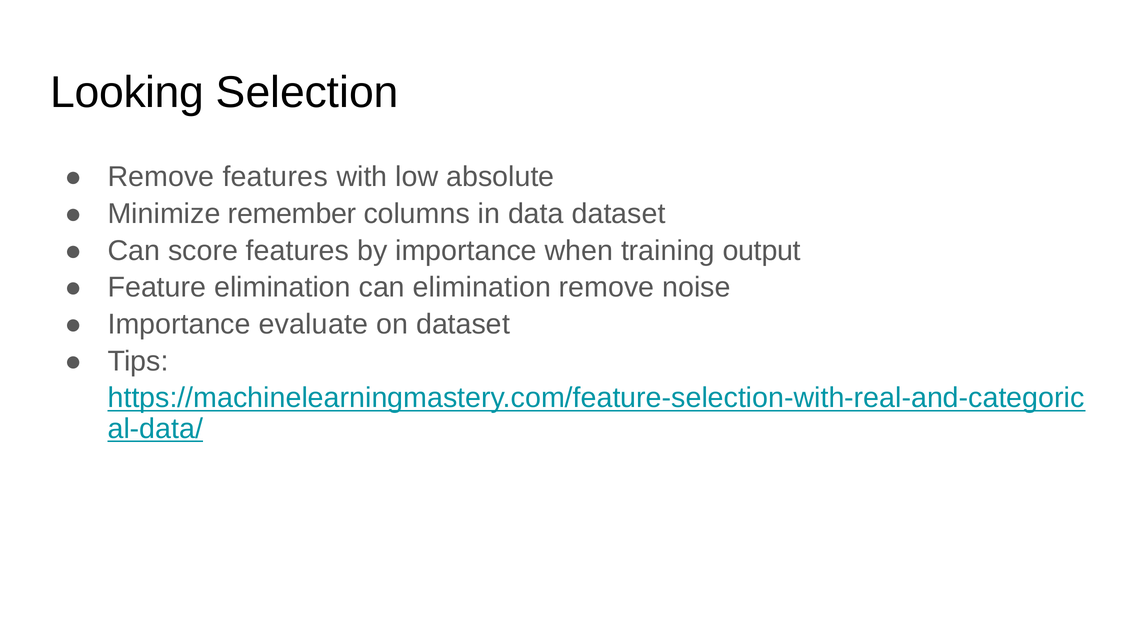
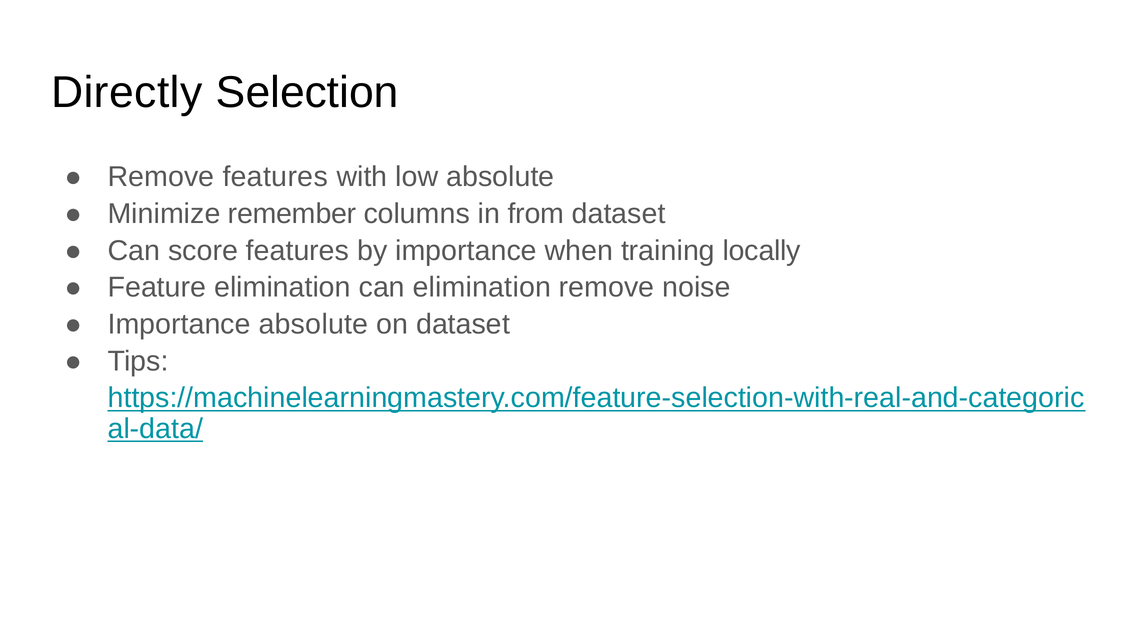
Looking: Looking -> Directly (127, 93)
data: data -> from (536, 214)
output: output -> locally (762, 251)
Importance evaluate: evaluate -> absolute (313, 324)
